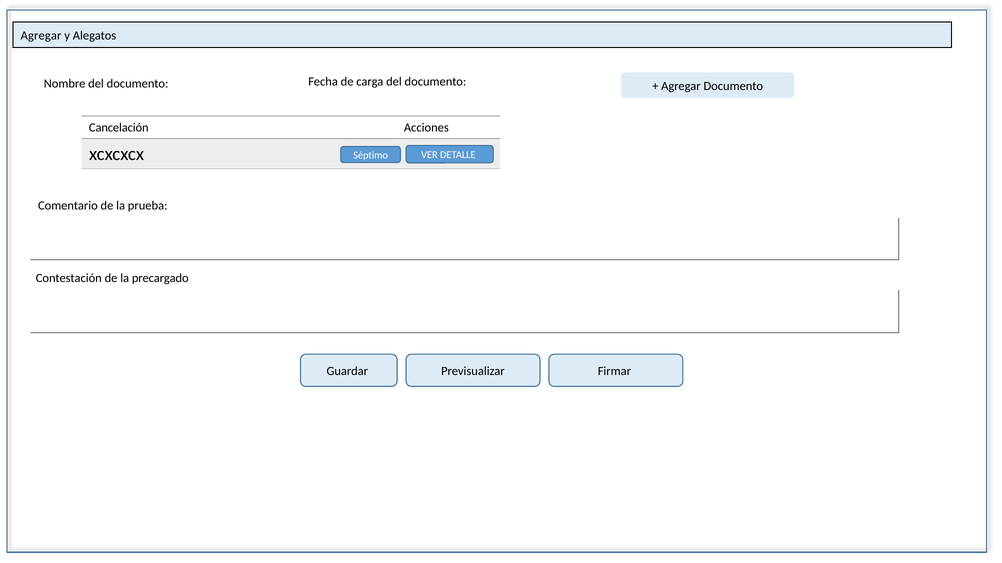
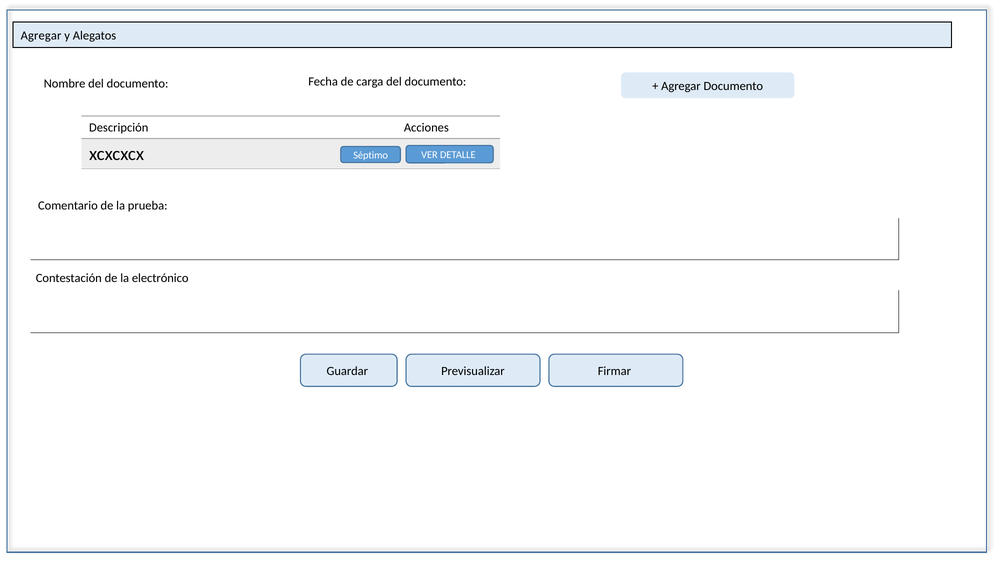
Cancelación: Cancelación -> Descripción (119, 128)
precargado: precargado -> electrónico (160, 279)
